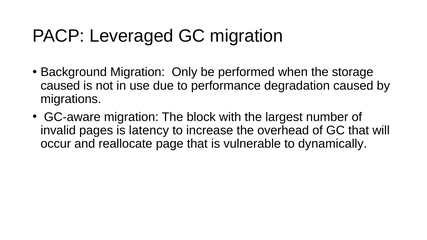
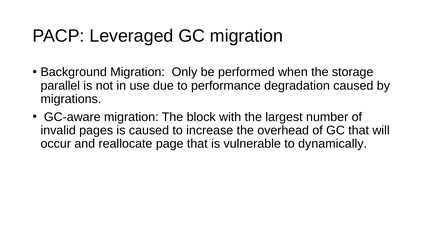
caused: caused -> parallel (60, 86)
is latency: latency -> caused (149, 130)
